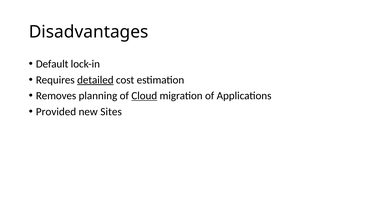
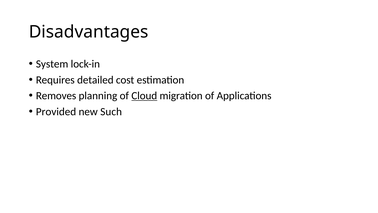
Default: Default -> System (52, 64)
detailed underline: present -> none (95, 80)
Sites: Sites -> Such (111, 111)
